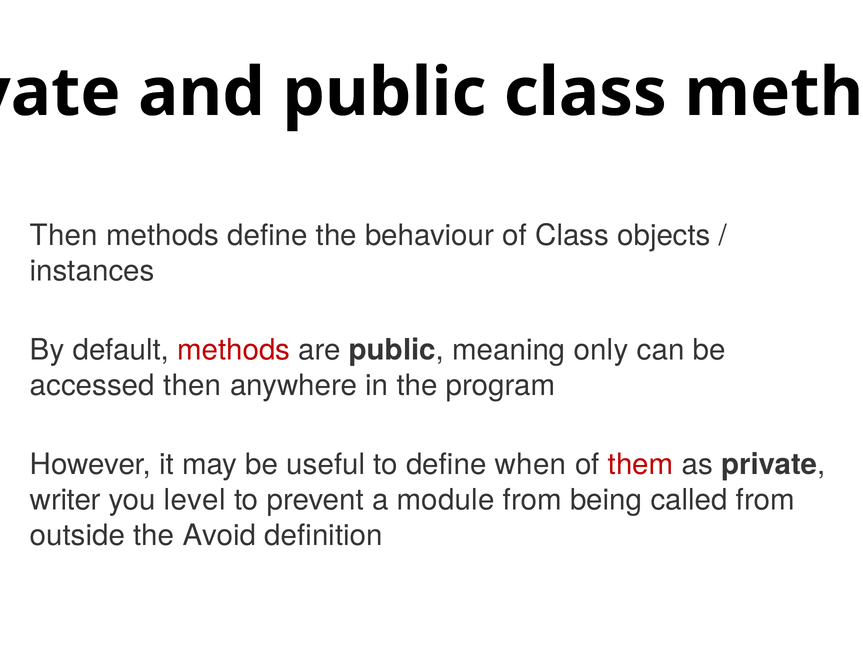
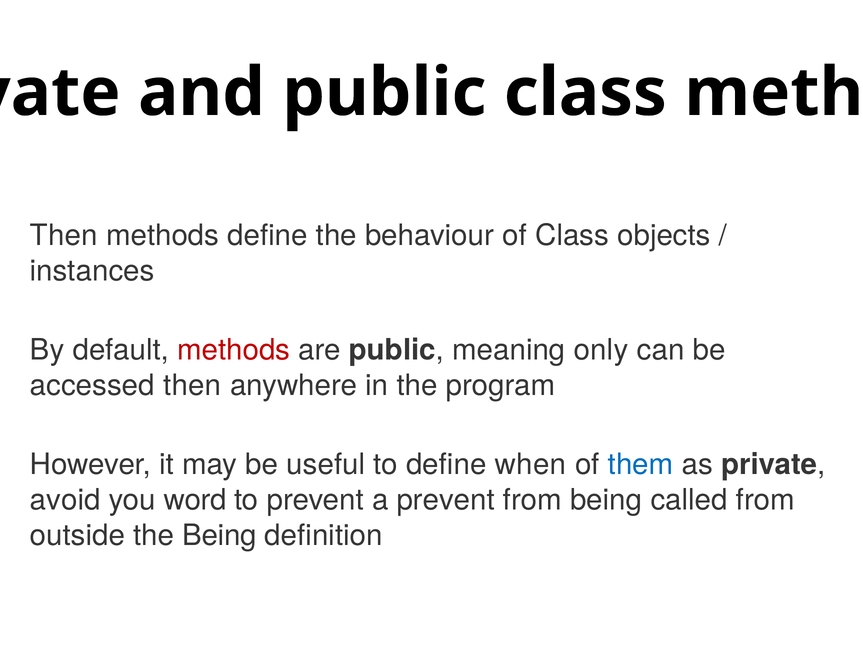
them colour: red -> blue (641, 465)
writer: writer -> avoid (65, 500)
level: level -> word (195, 500)
a module: module -> prevent (446, 500)
the Avoid: Avoid -> Being (220, 536)
